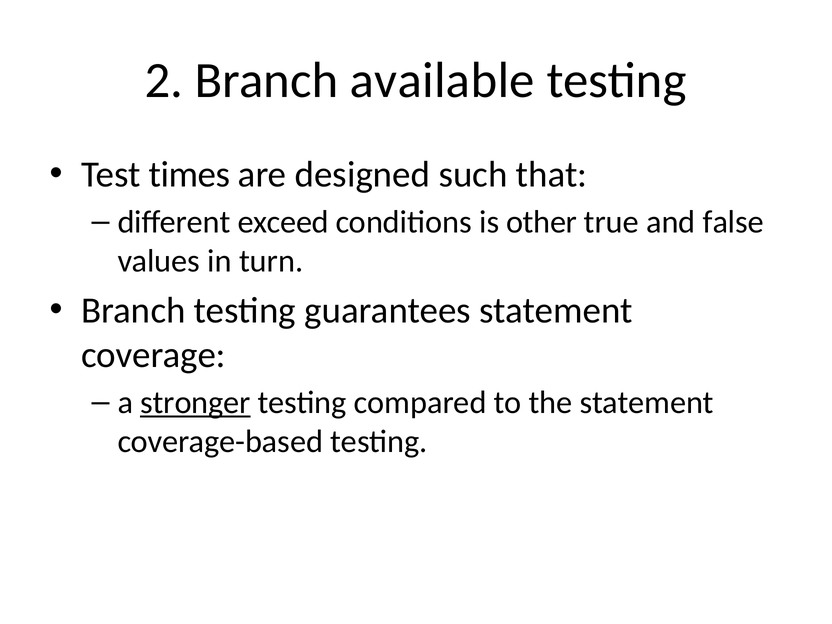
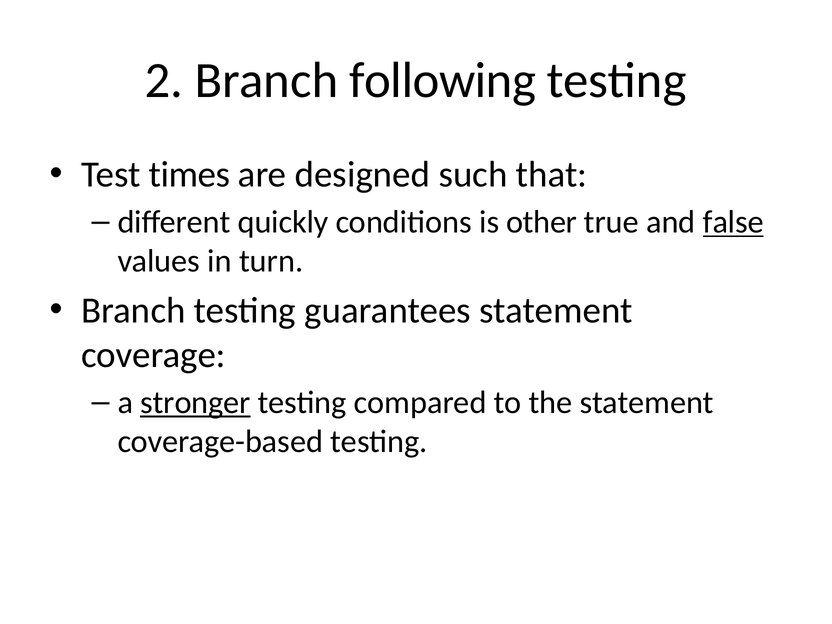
available: available -> following (443, 81)
exceed: exceed -> quickly (283, 222)
false underline: none -> present (733, 222)
